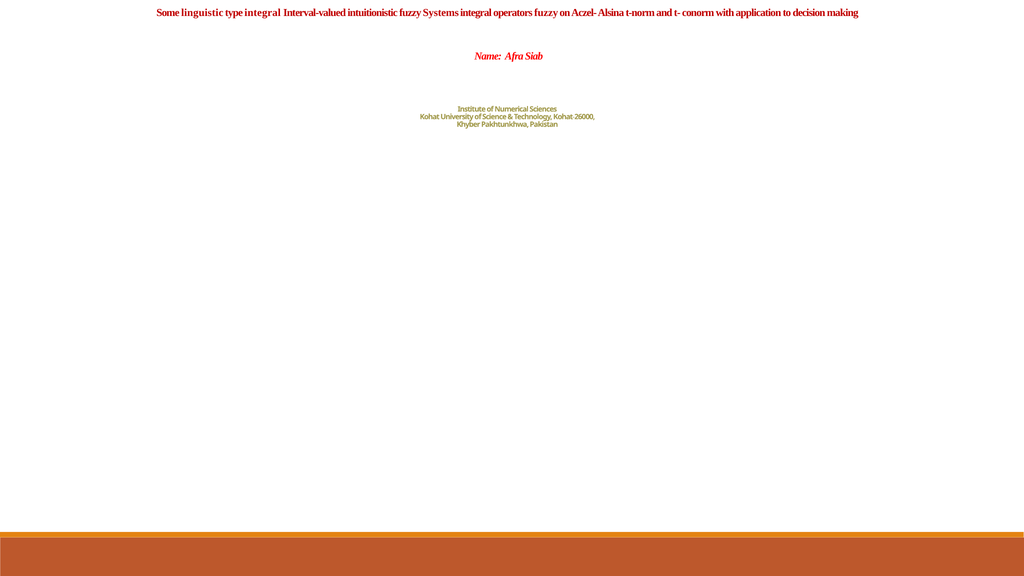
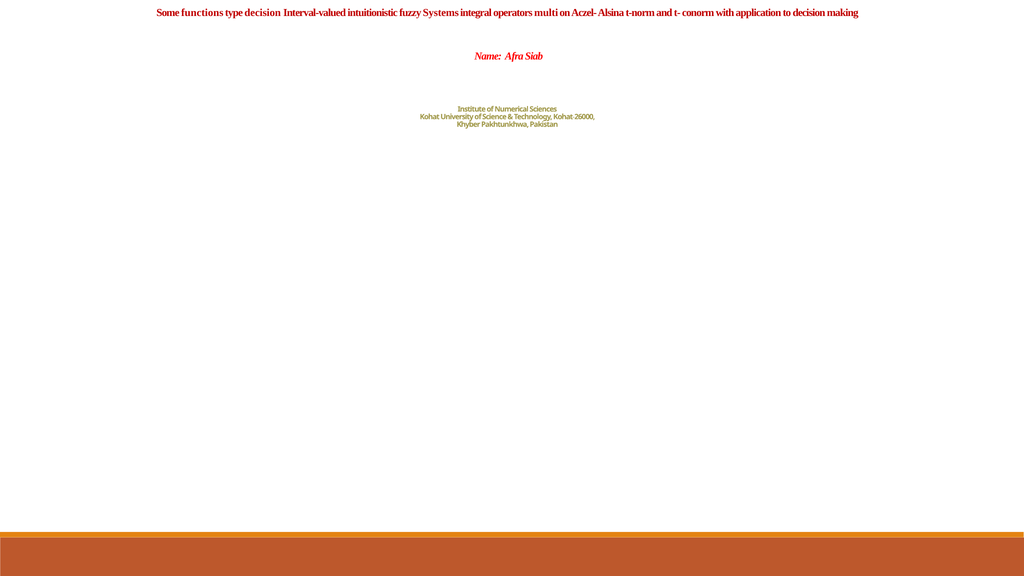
linguistic: linguistic -> functions (202, 13)
type integral: integral -> decision (263, 13)
operators fuzzy: fuzzy -> multi (546, 13)
